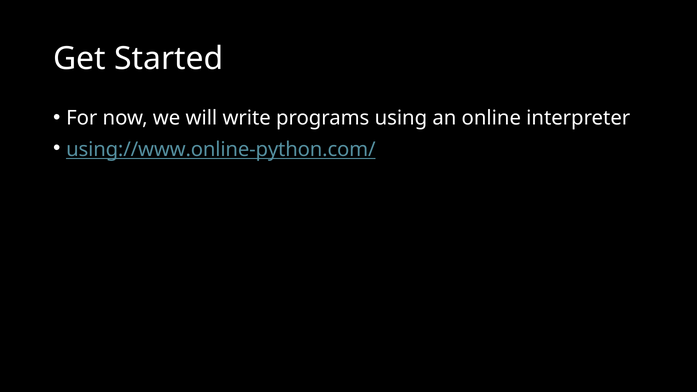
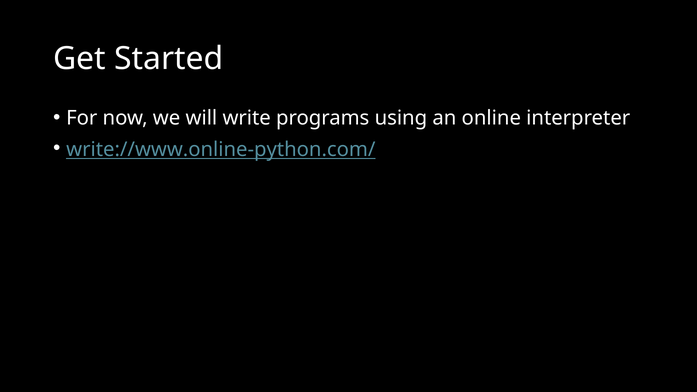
using://www.online-python.com/: using://www.online-python.com/ -> write://www.online-python.com/ (221, 149)
